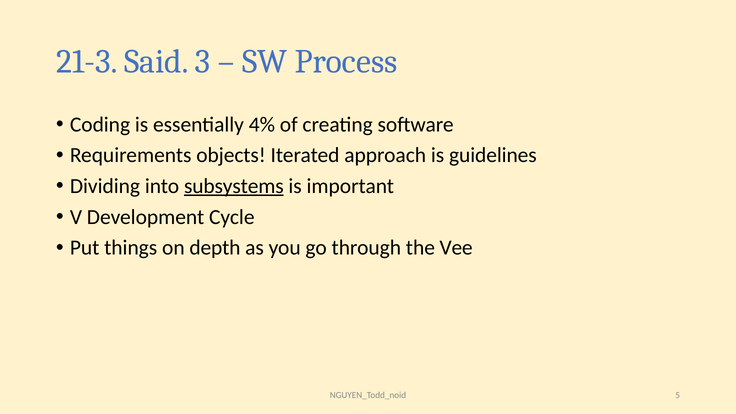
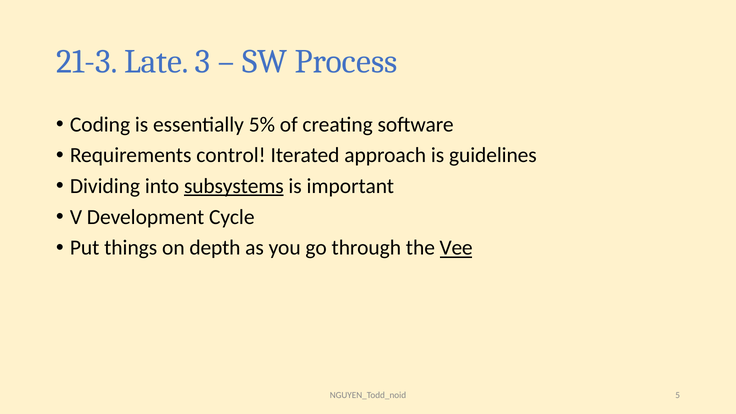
Said: Said -> Late (157, 62)
4%: 4% -> 5% (262, 124)
objects: objects -> control (231, 155)
Vee underline: none -> present (456, 248)
